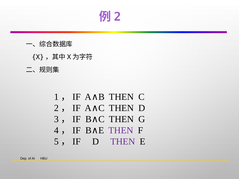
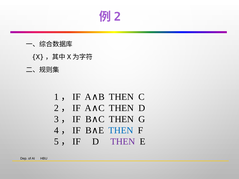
THEN colour: purple -> blue (121, 130)
